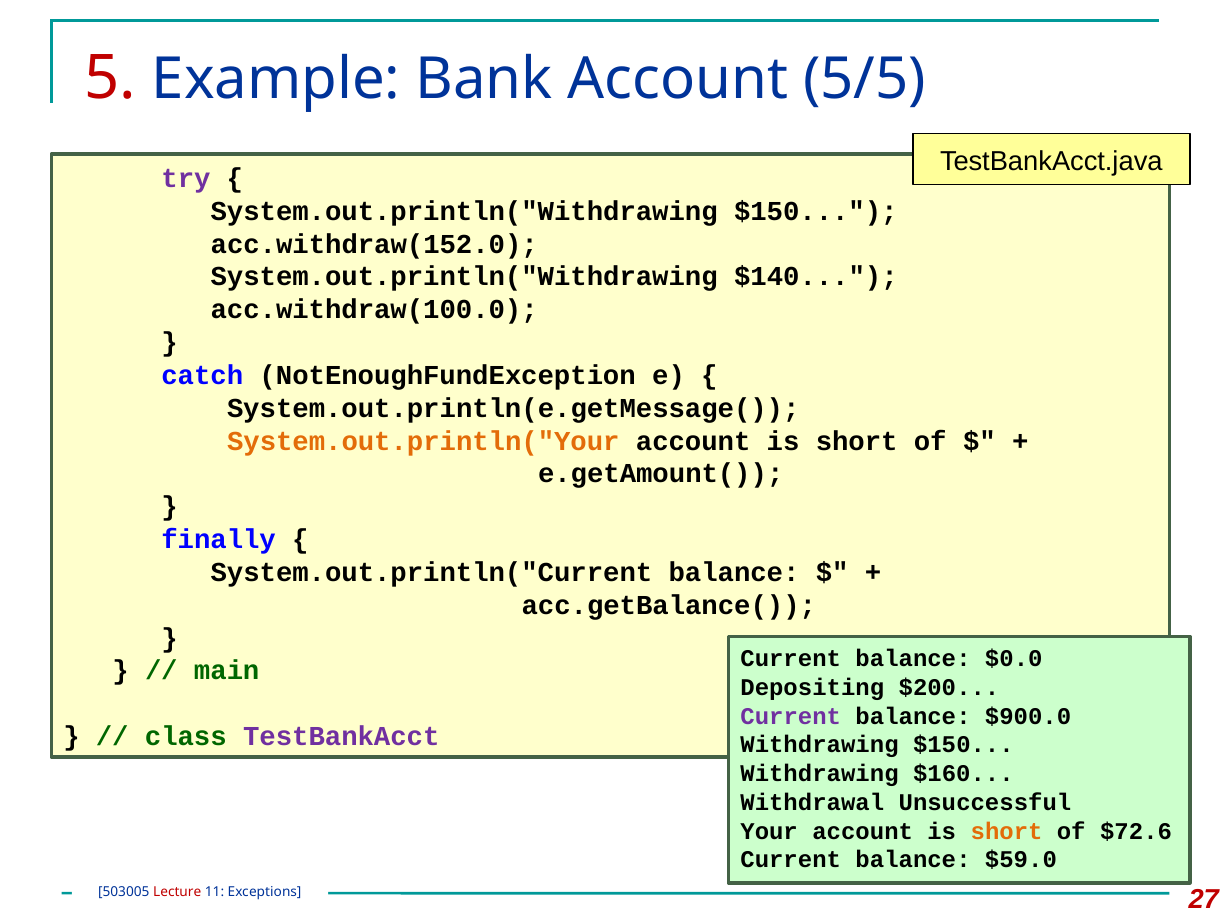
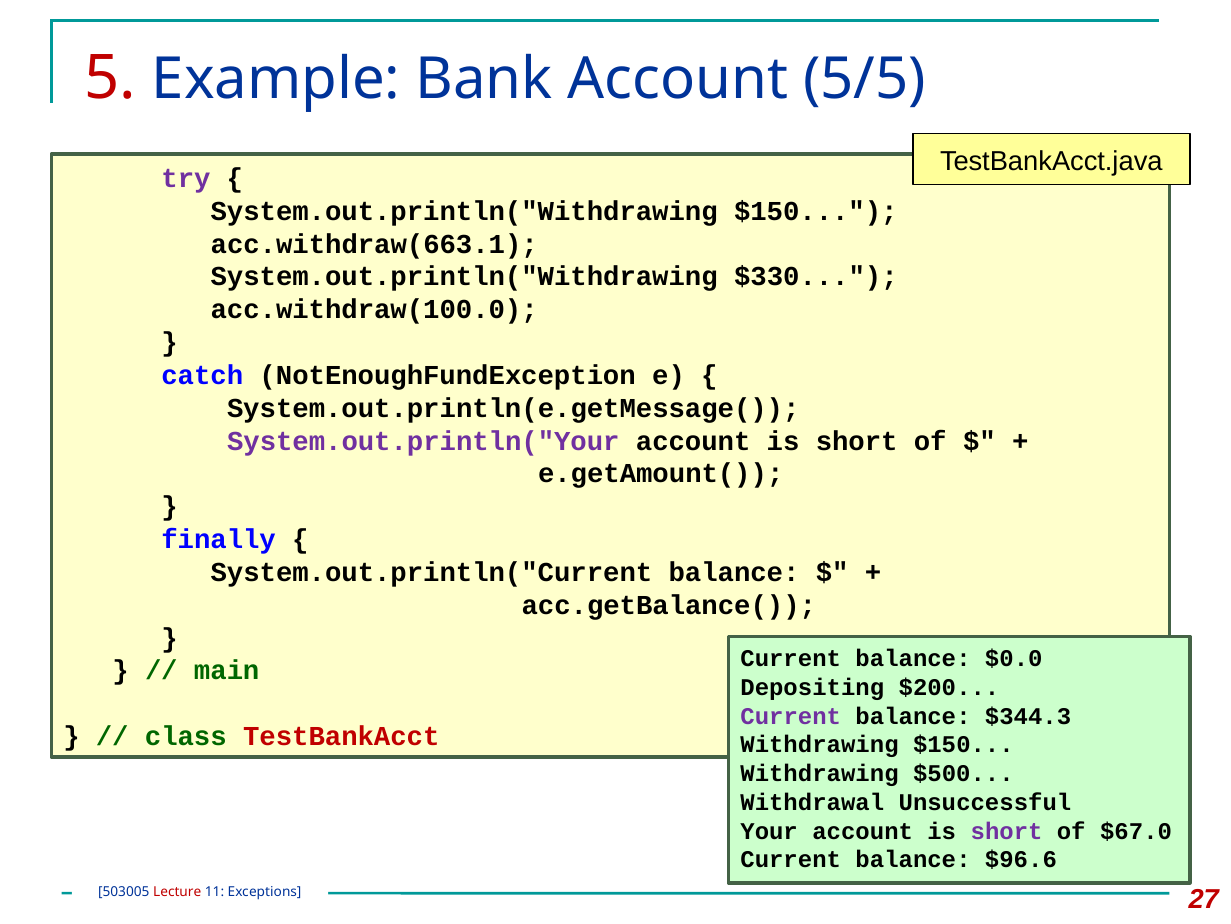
acc.withdraw(152.0: acc.withdraw(152.0 -> acc.withdraw(663.1 (374, 244)
$140: $140 -> $330 (816, 277)
System.out.println("Your colour: orange -> purple (423, 441)
$900.0: $900.0 -> $344.3 (1028, 716)
TestBankAcct colour: purple -> red (341, 736)
$160: $160 -> $500 (963, 773)
short colour: orange -> purple (1007, 830)
$72.6: $72.6 -> $67.0 (1136, 830)
$59.0: $59.0 -> $96.6 (1021, 859)
